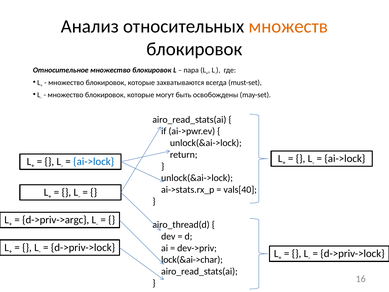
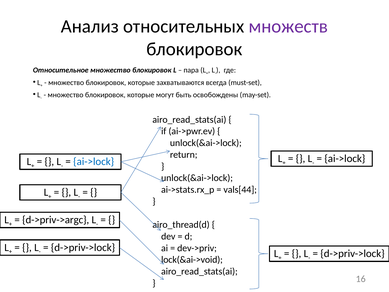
множеств colour: orange -> purple (288, 26)
vals[40: vals[40 -> vals[44 (240, 189)
lock(&ai->char: lock(&ai->char -> lock(&ai->void (192, 260)
